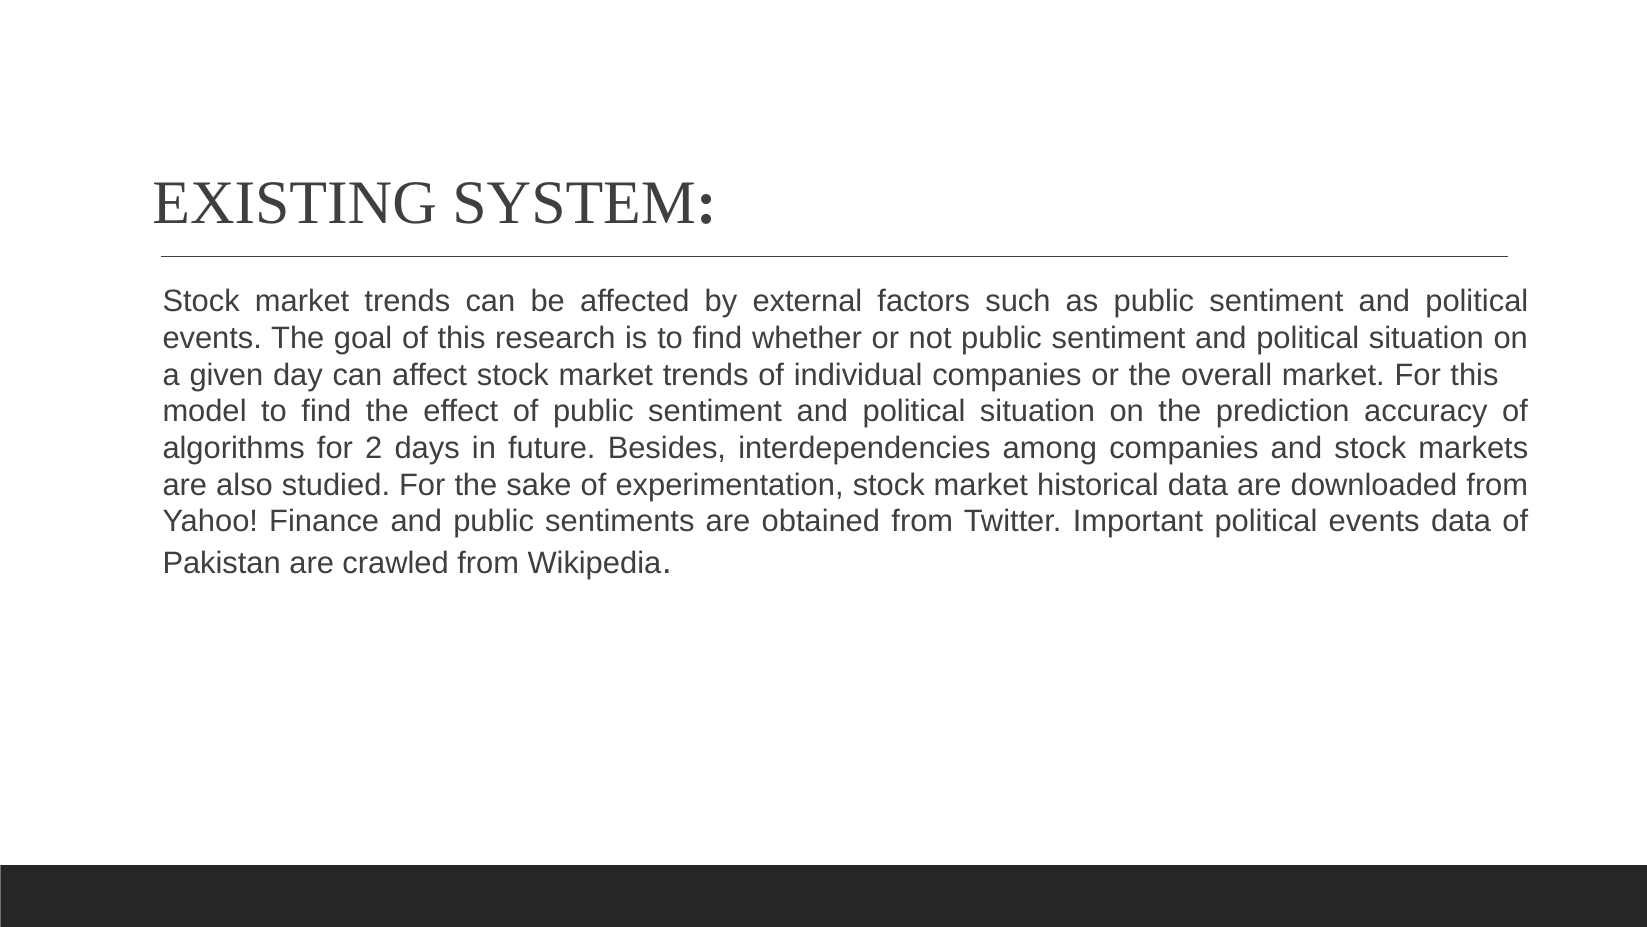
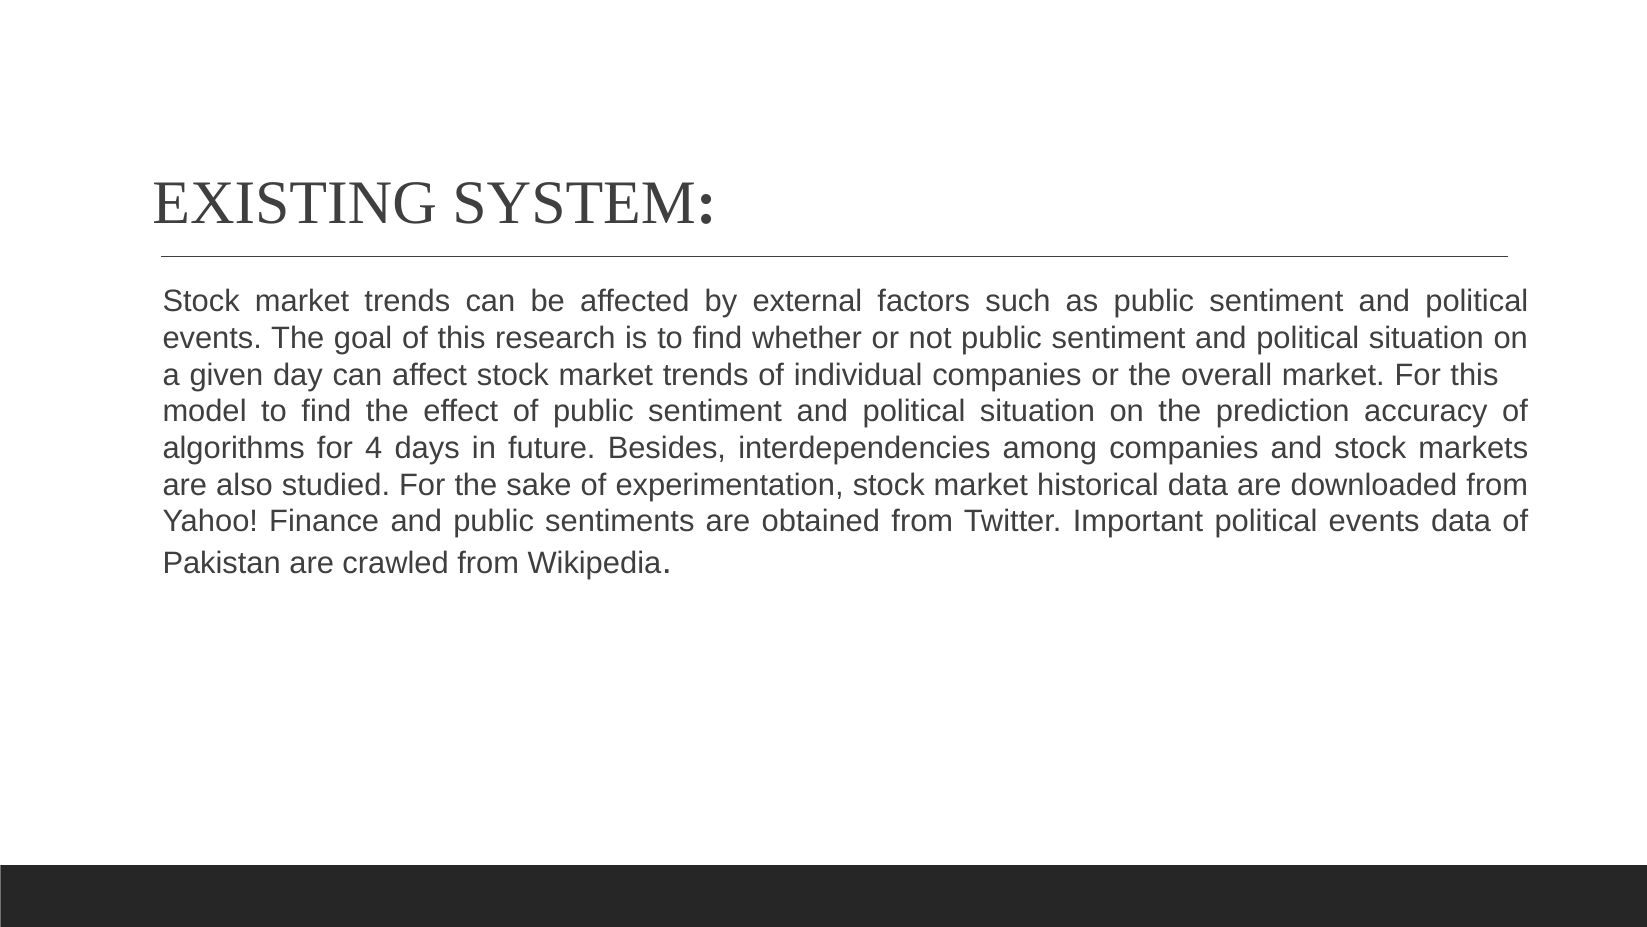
2: 2 -> 4 (374, 448)
